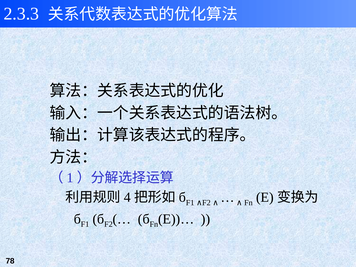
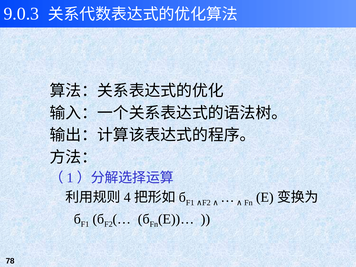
2.3.3: 2.3.3 -> 9.0.3 (21, 14)
